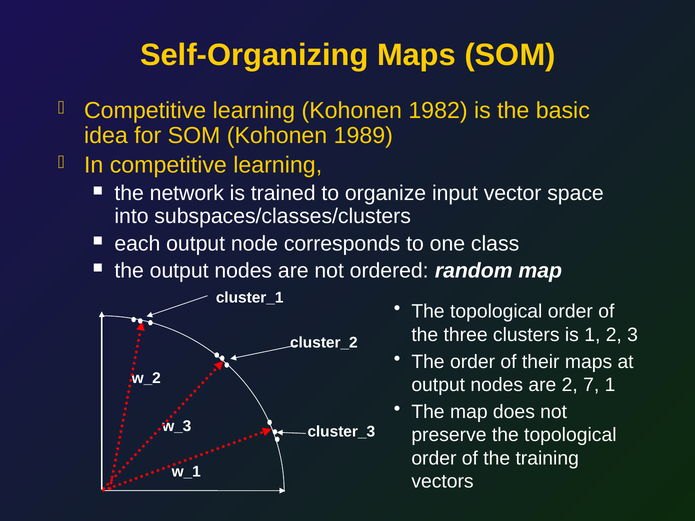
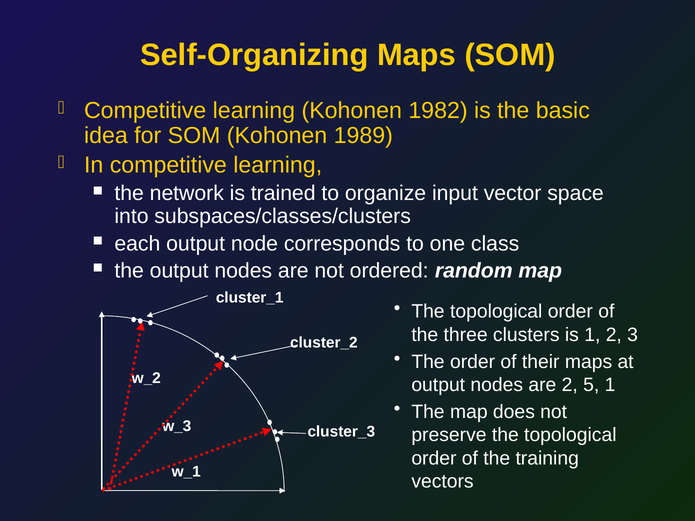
7: 7 -> 5 (591, 385)
